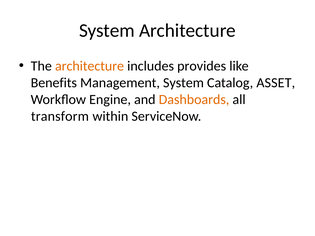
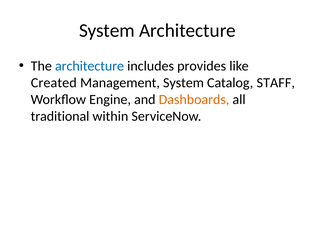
architecture colour: orange -> blue (90, 66)
Benefits: Benefits -> Created (54, 83)
ASSET: ASSET -> STAFF (276, 83)
transform: transform -> traditional (60, 116)
